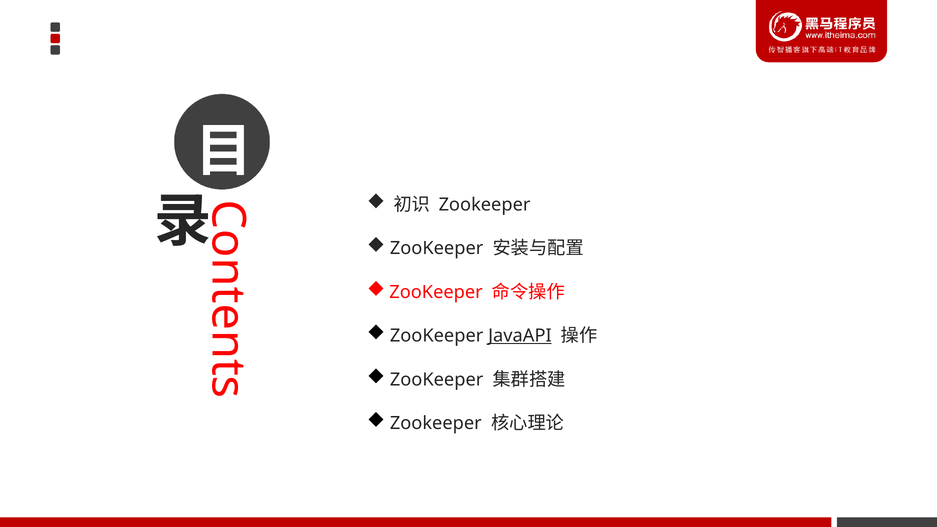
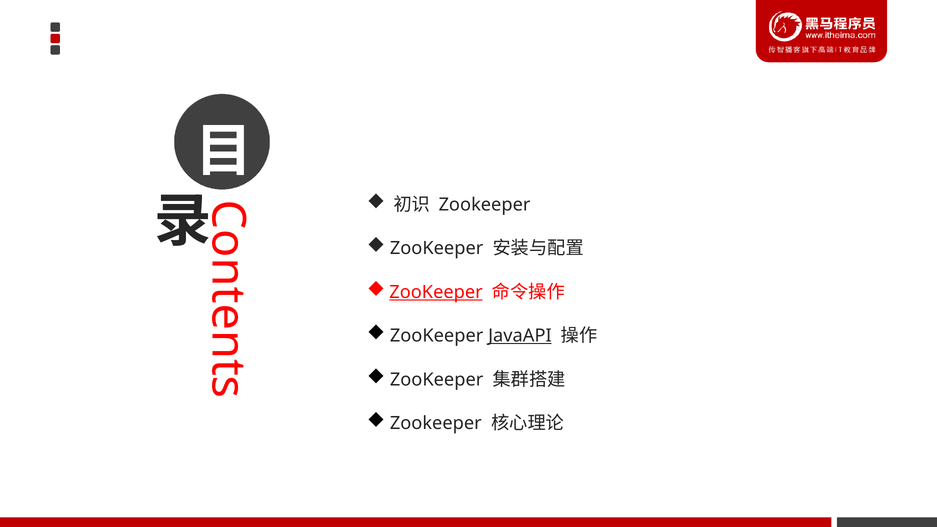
ZooKeeper underline: none -> present (436, 292)
